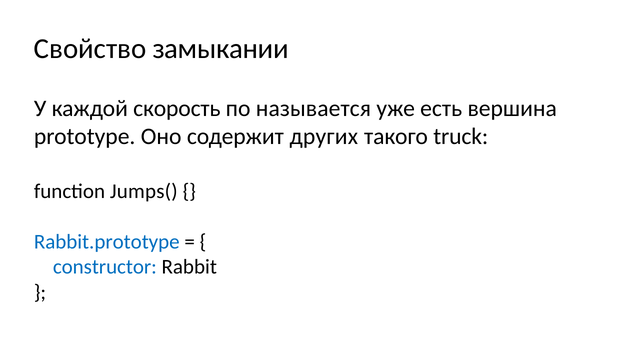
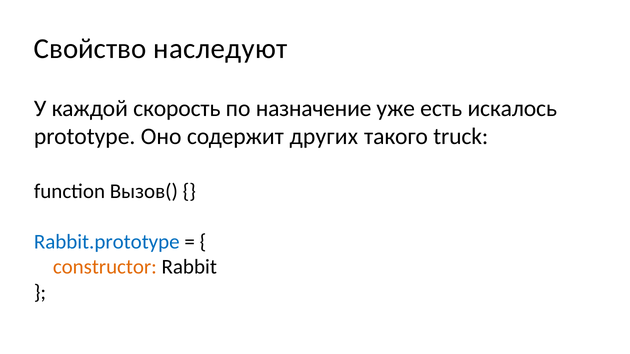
замыкании: замыкании -> наследуют (220, 49)
называется: называется -> назначение (314, 108)
вершина: вершина -> искалось (512, 108)
Jumps(: Jumps( -> Вызов( (144, 192)
constructor colour: blue -> orange (105, 267)
